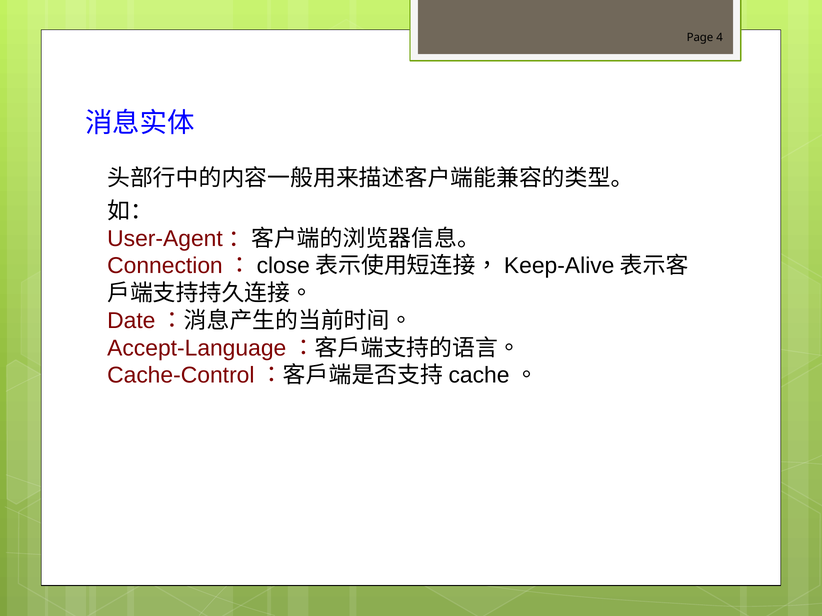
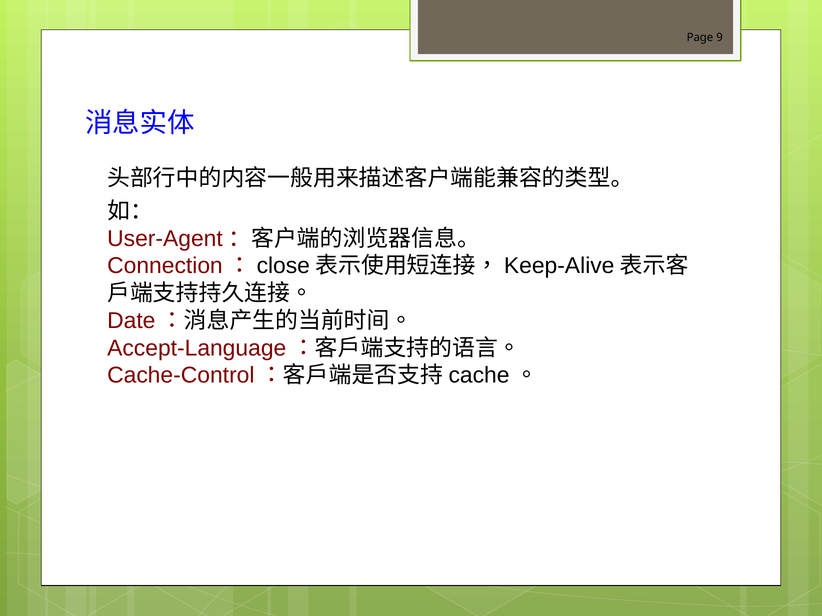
4: 4 -> 9 (720, 37)
